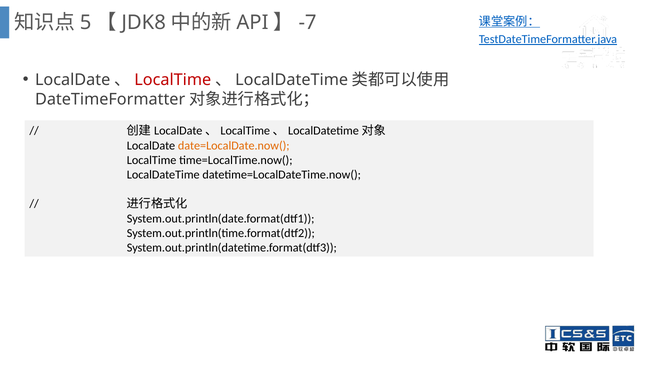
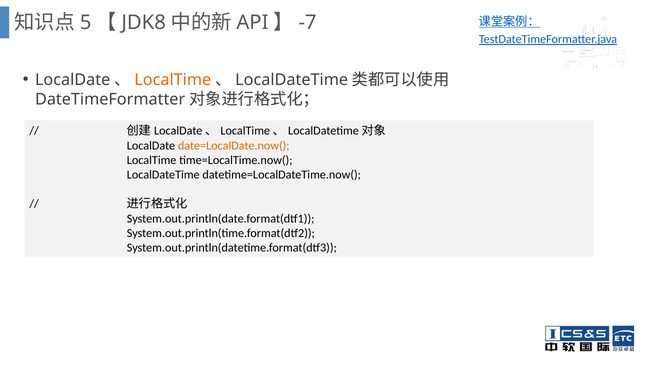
LocalTime colour: red -> orange (173, 80)
